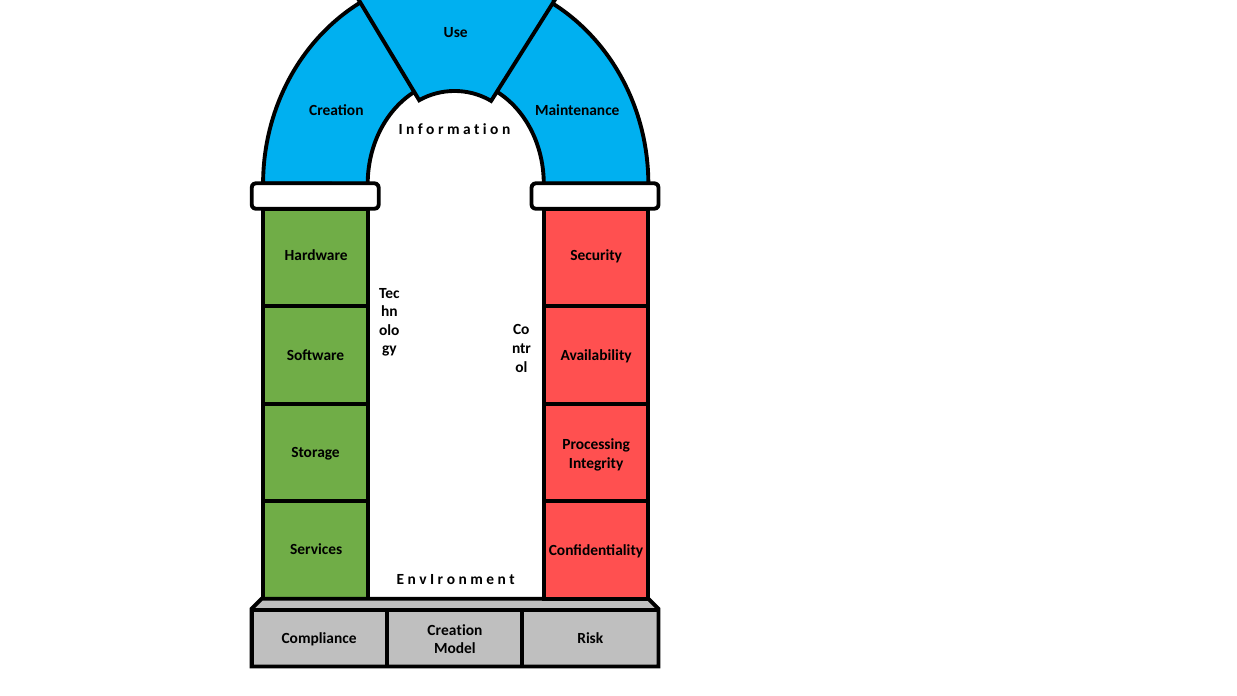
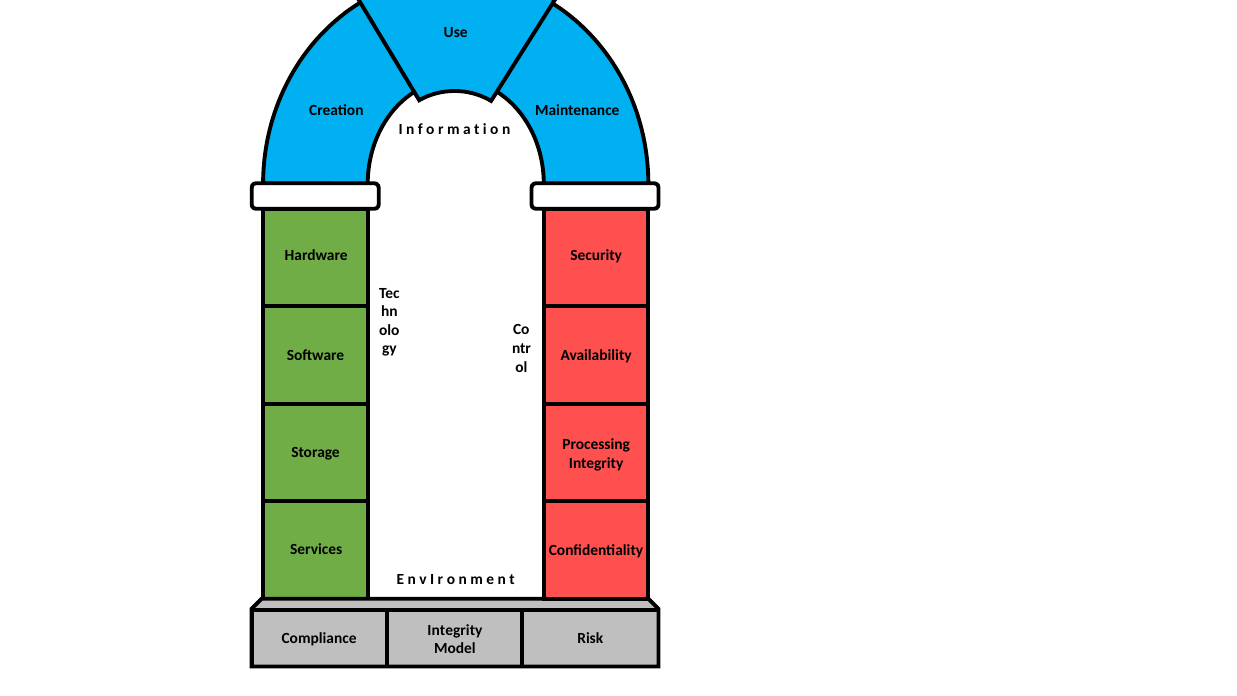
Creation: Creation -> Integrity (455, 630)
